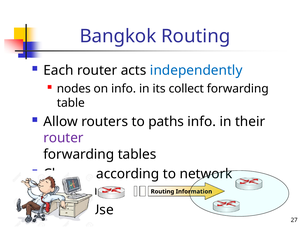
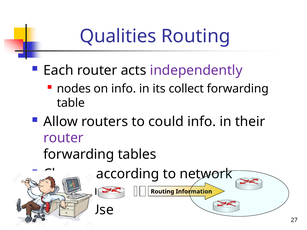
Bangkok: Bangkok -> Qualities (118, 36)
independently colour: blue -> purple (196, 71)
paths: paths -> could (166, 122)
